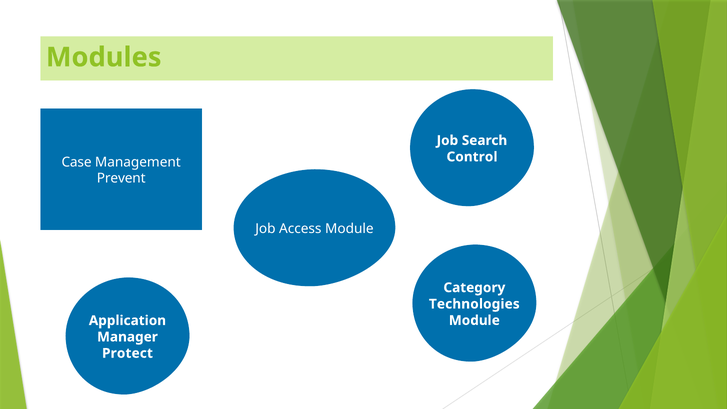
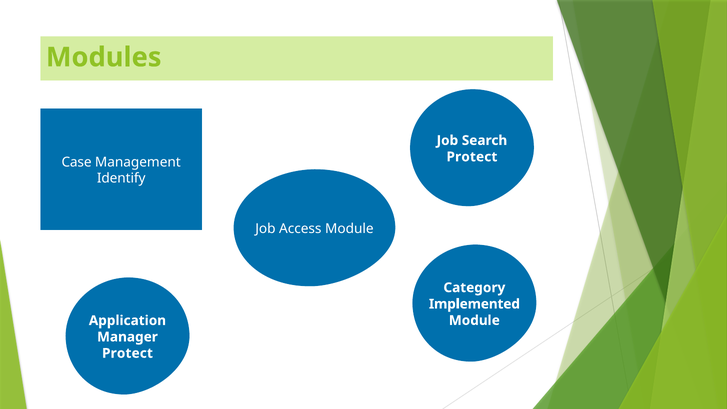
Control: Control -> Protect (472, 157)
Prevent: Prevent -> Identify (121, 178)
Technologies: Technologies -> Implemented (474, 304)
